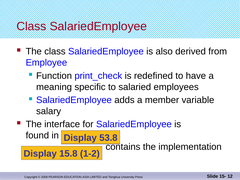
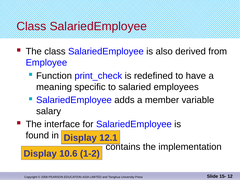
53.8: 53.8 -> 12.1 (108, 138)
15.8: 15.8 -> 10.6 (68, 154)
